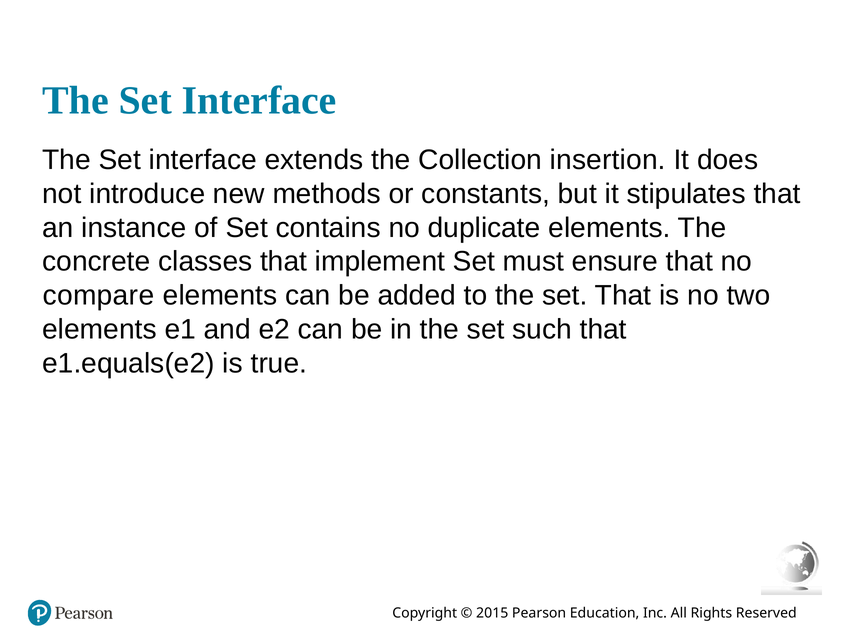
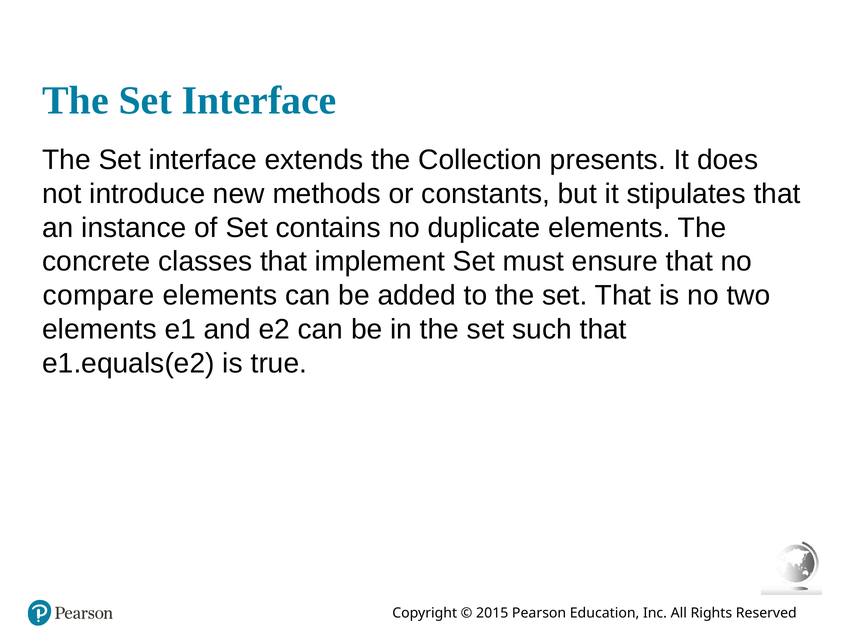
insertion: insertion -> presents (608, 160)
